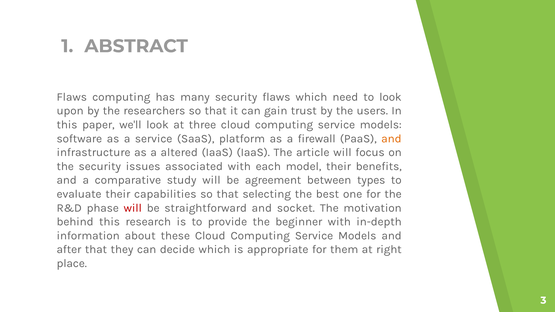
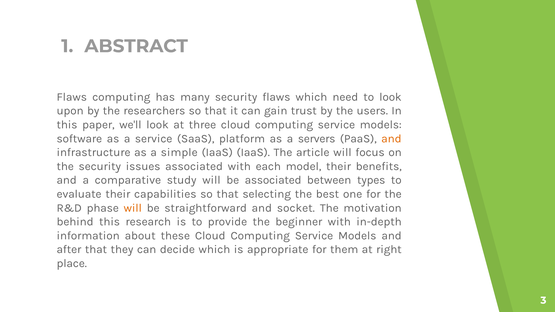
firewall: firewall -> servers (317, 139)
altered: altered -> simple (179, 153)
be agreement: agreement -> associated (273, 180)
will colour: red -> orange (133, 208)
